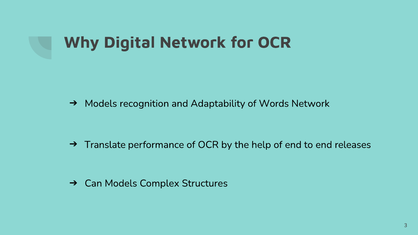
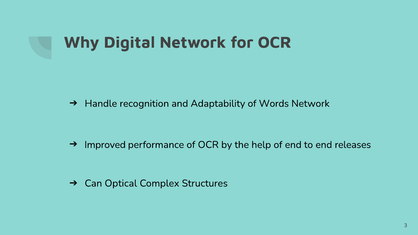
Models: Models -> Handle (101, 104)
Translate: Translate -> Improved (105, 145)
Can Models: Models -> Optical (121, 183)
